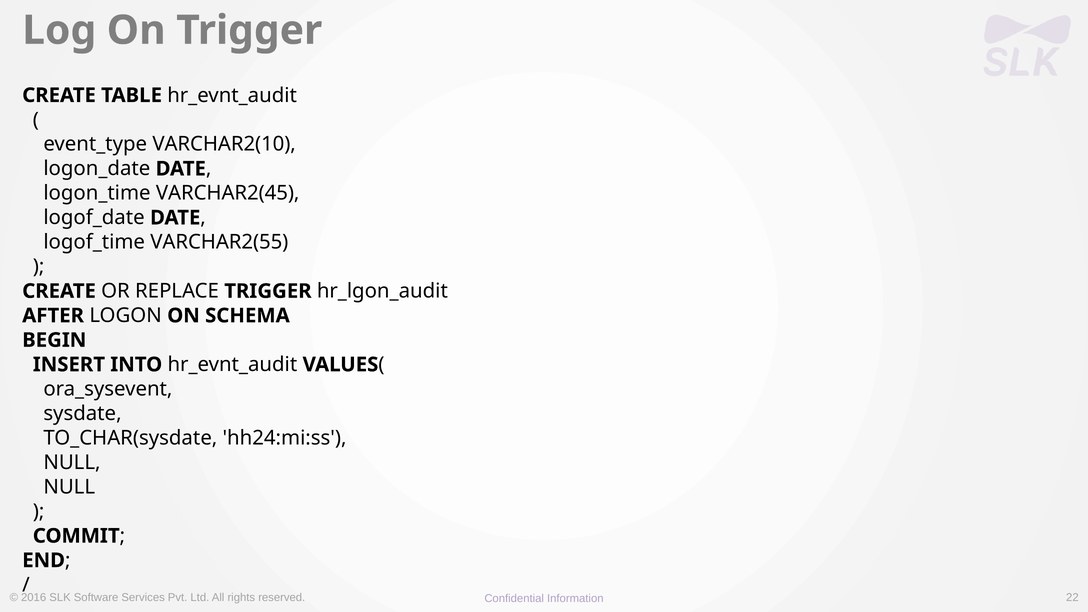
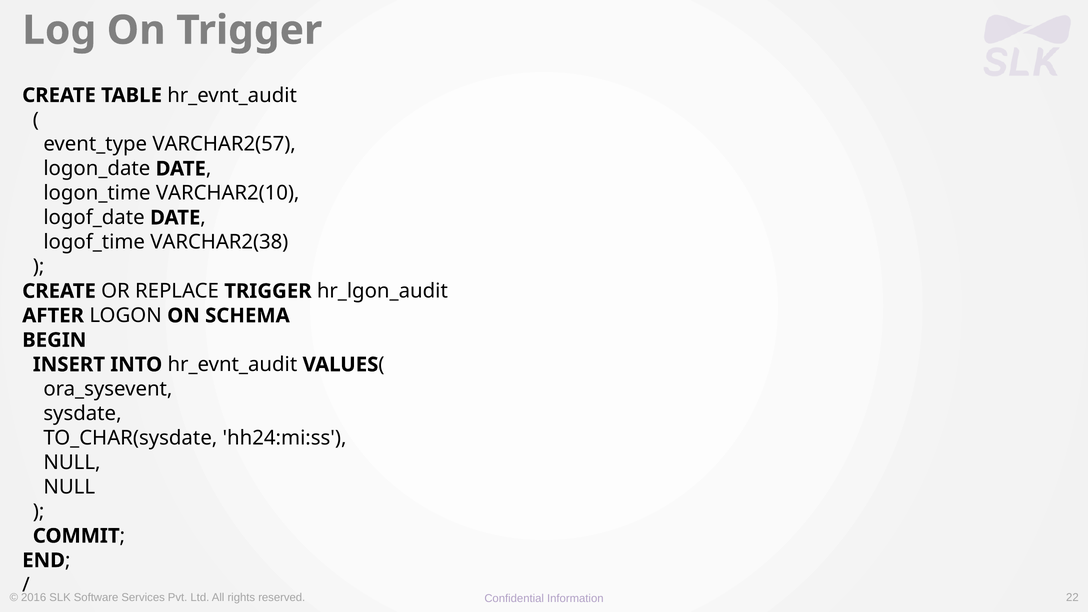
VARCHAR2(10: VARCHAR2(10 -> VARCHAR2(57 (224, 144)
VARCHAR2(45: VARCHAR2(45 -> VARCHAR2(10 (228, 193)
VARCHAR2(55: VARCHAR2(55 -> VARCHAR2(38 (219, 242)
